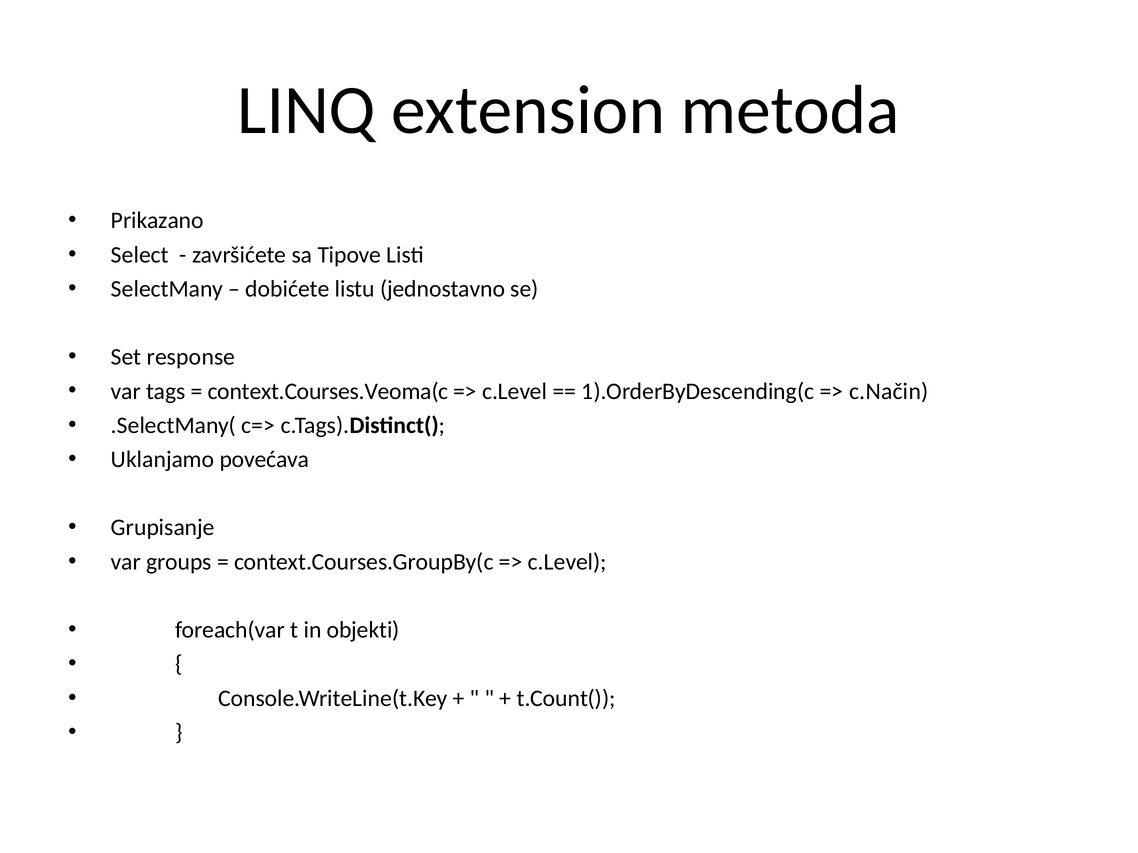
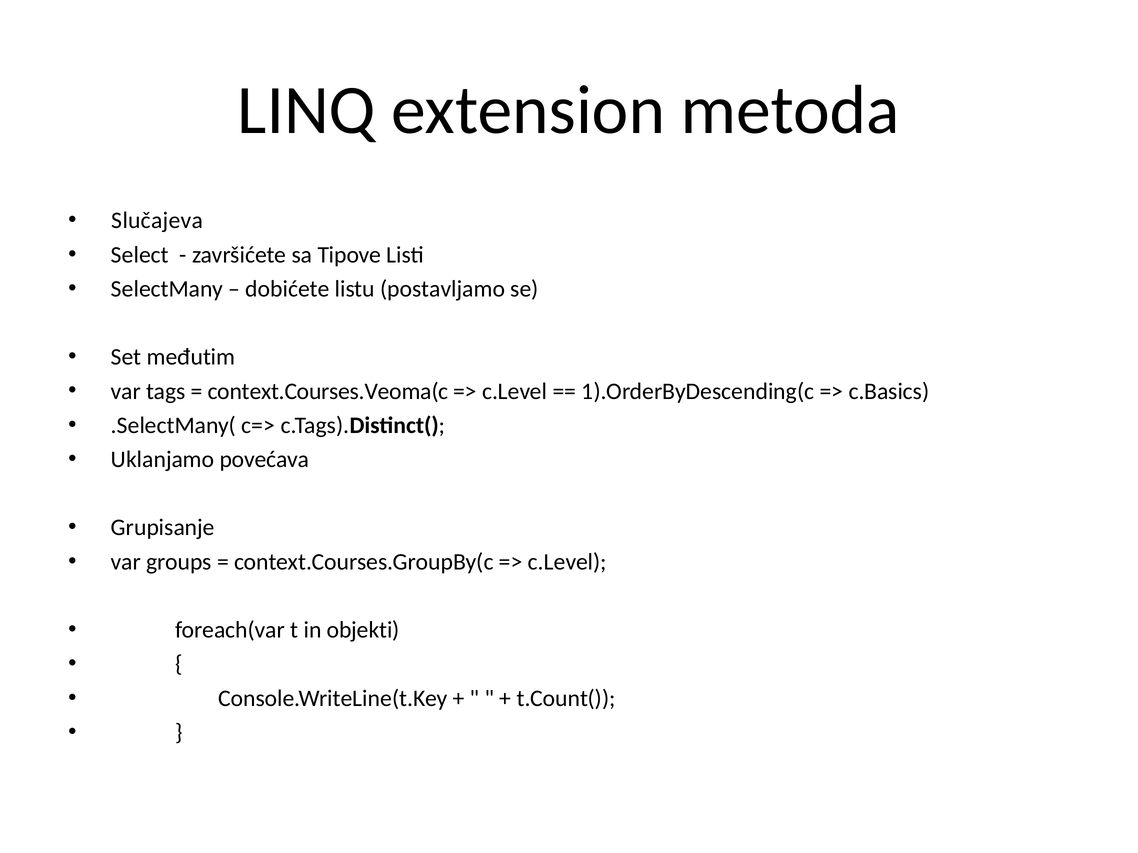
Prikazano: Prikazano -> Slučajeva (157, 221)
jednostavno: jednostavno -> postavljamo (443, 289)
response: response -> međutim (191, 357)
c.Način: c.Način -> c.Basics (889, 391)
